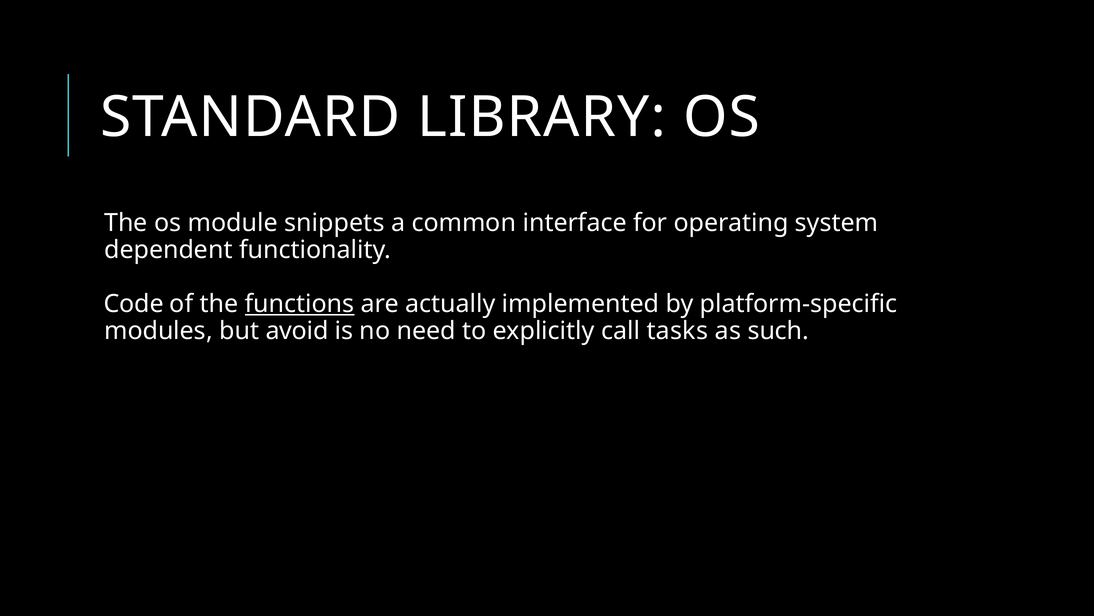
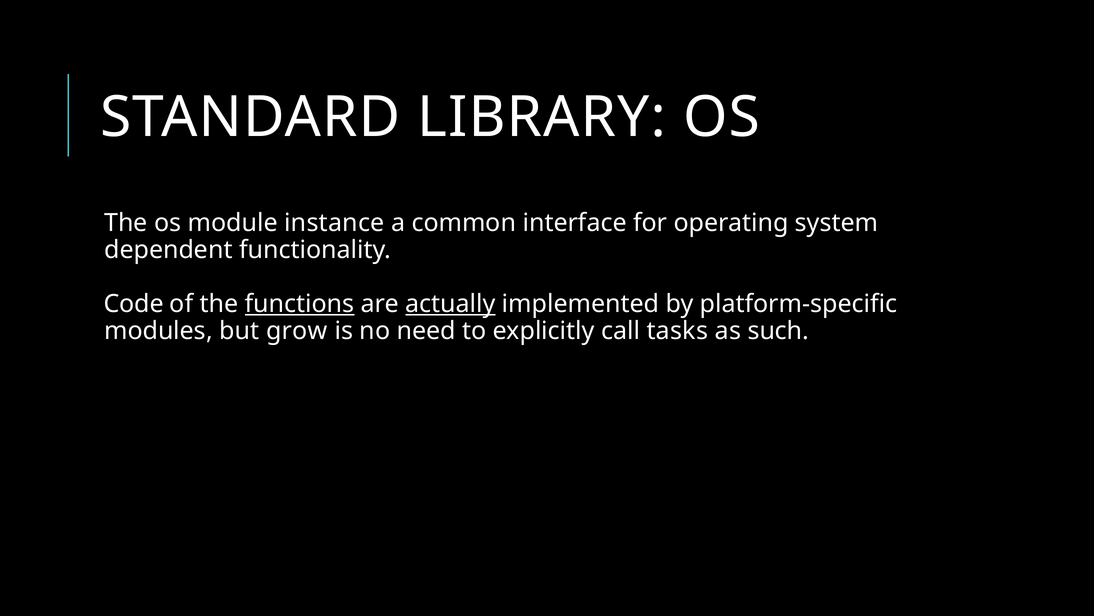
snippets: snippets -> instance (334, 223)
actually underline: none -> present (450, 304)
avoid: avoid -> grow (297, 331)
